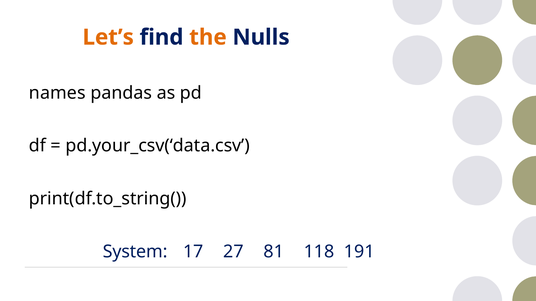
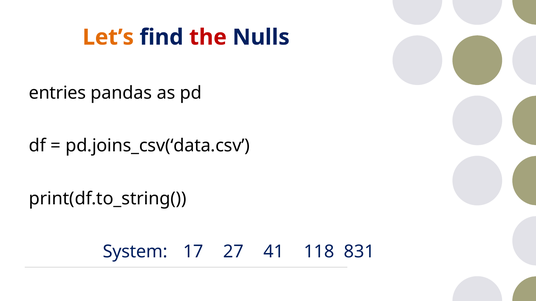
the colour: orange -> red (208, 37)
names: names -> entries (57, 93)
pd.your_csv(‘data.csv: pd.your_csv(‘data.csv -> pd.joins_csv(‘data.csv (158, 146)
81: 81 -> 41 (274, 252)
191: 191 -> 831 (359, 252)
